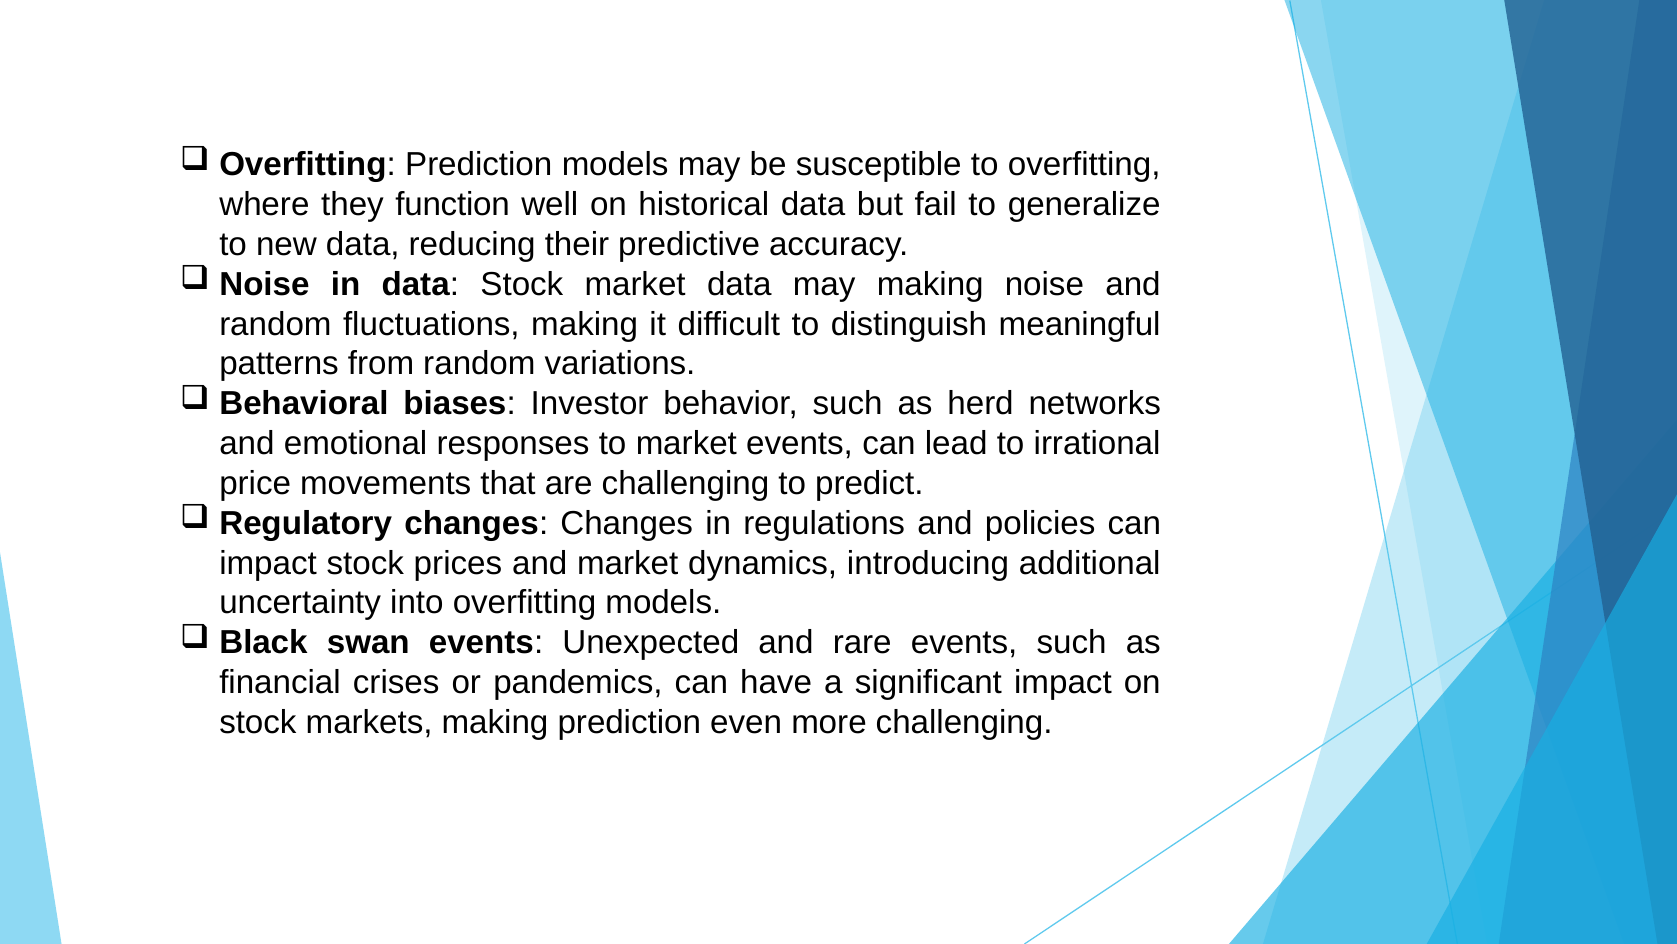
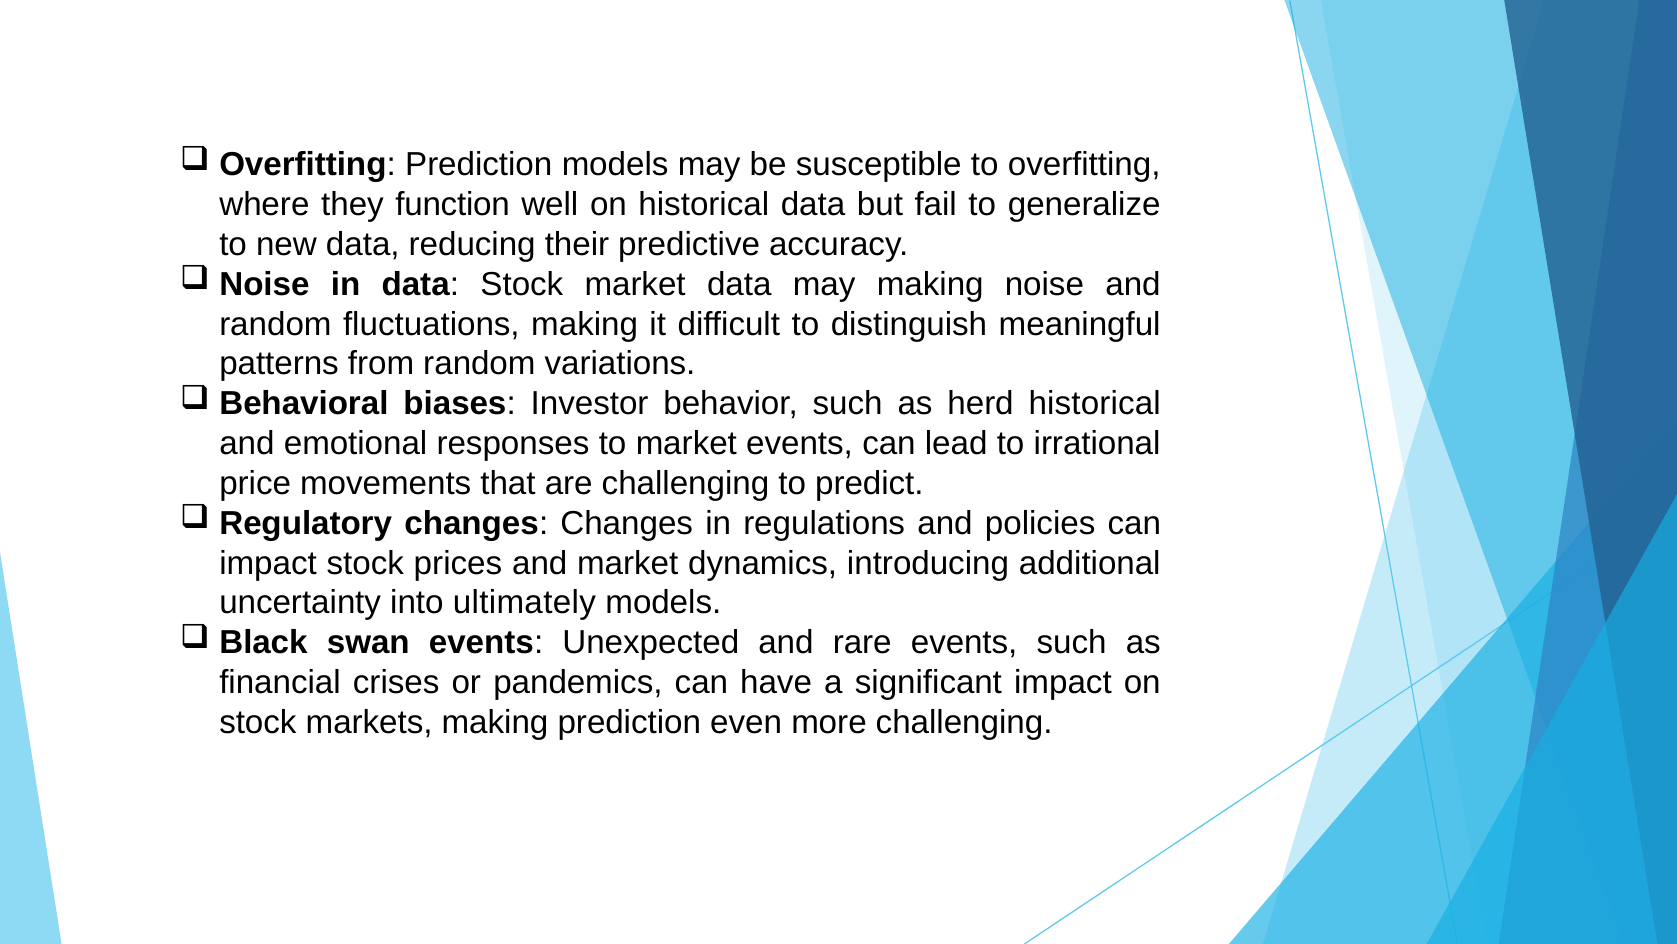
herd networks: networks -> historical (1095, 404)
into overfitting: overfitting -> ultimately (524, 603)
